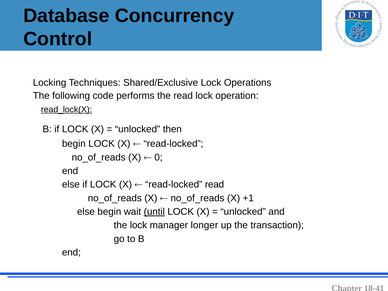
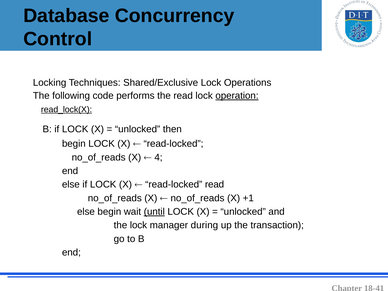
operation underline: none -> present (237, 96)
0: 0 -> 4 (158, 157)
longer: longer -> during (204, 225)
